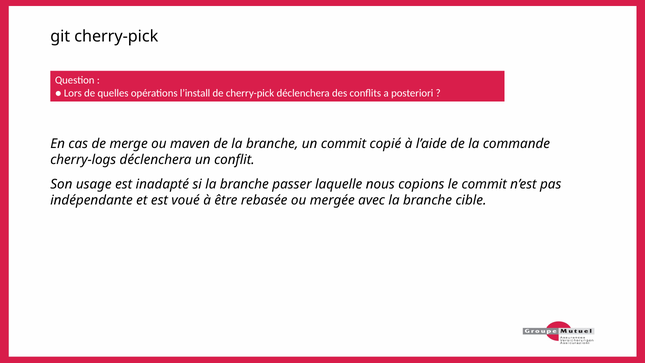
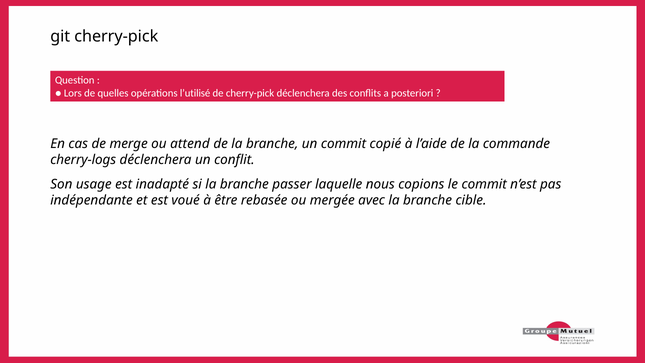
l’install: l’install -> l’utilisé (195, 93)
maven: maven -> attend (190, 144)
